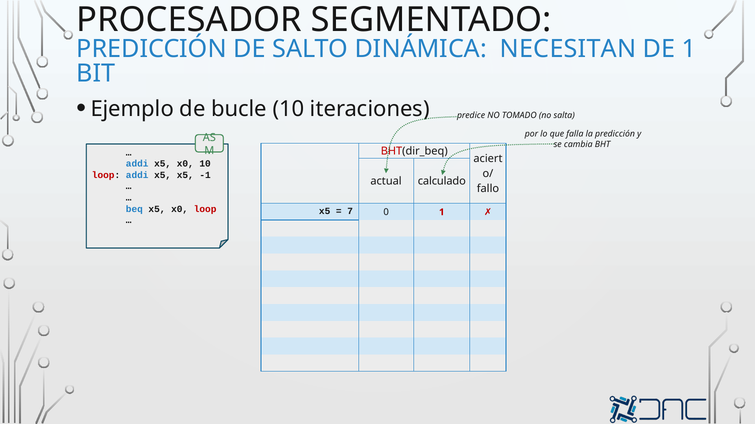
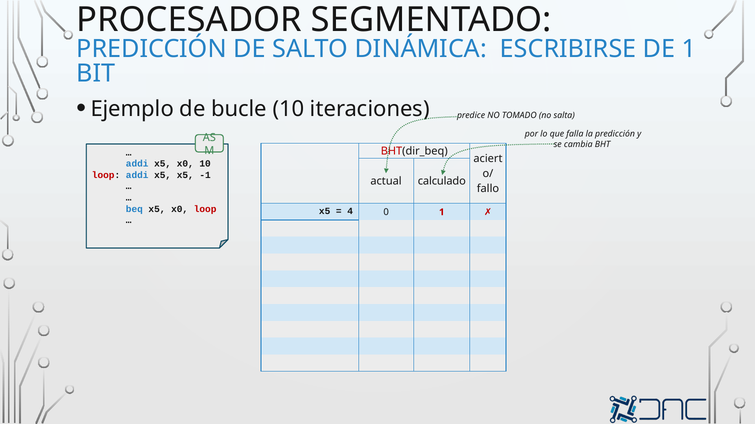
NECESITAN: NECESITAN -> ESCRIBIRSE (568, 49)
7: 7 -> 4 (350, 211)
